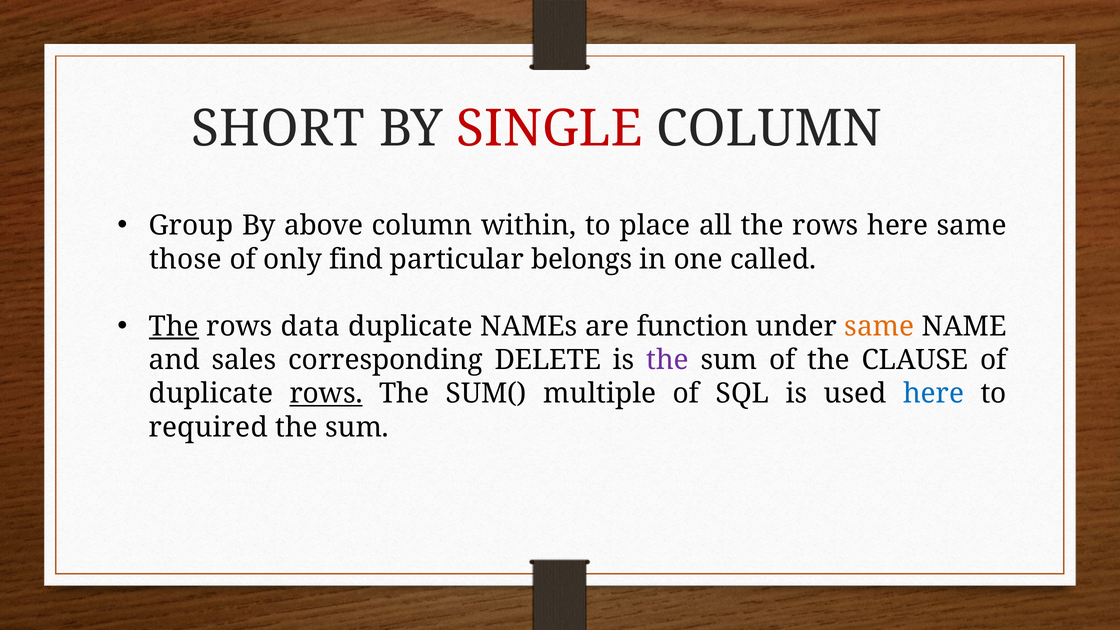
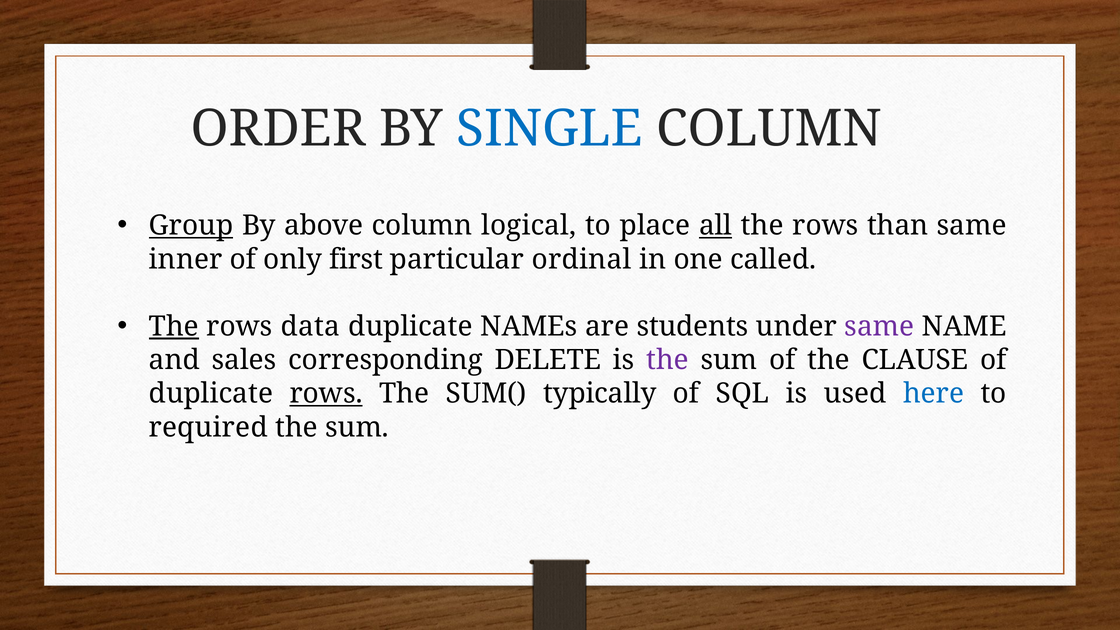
SHORT: SHORT -> ORDER (278, 129)
SINGLE colour: red -> blue (550, 129)
Group underline: none -> present (191, 226)
within: within -> logical (529, 226)
all underline: none -> present (716, 226)
rows here: here -> than (898, 226)
those: those -> inner (186, 259)
find: find -> first (356, 259)
belongs: belongs -> ordinal (582, 259)
function: function -> students (693, 326)
same colour: orange -> purple (879, 326)
multiple: multiple -> typically (600, 394)
